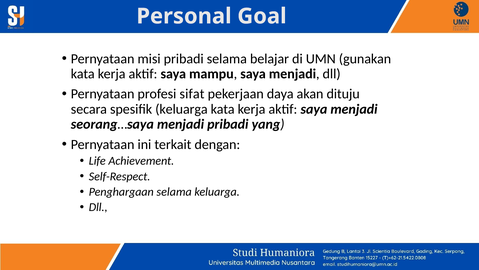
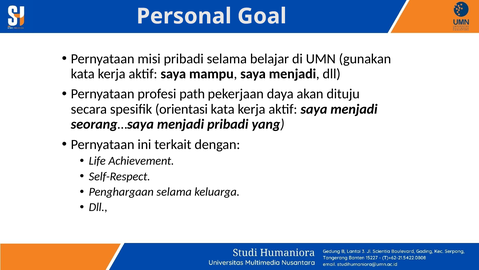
sifat: sifat -> path (192, 94)
spesifik keluarga: keluarga -> orientasi (181, 109)
